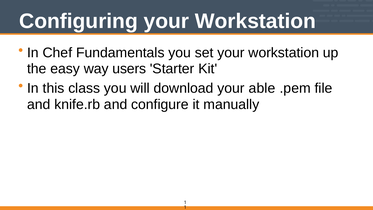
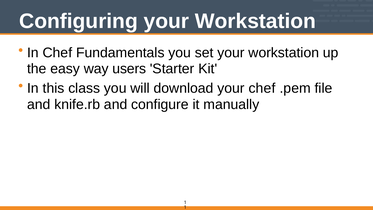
your able: able -> chef (262, 88)
